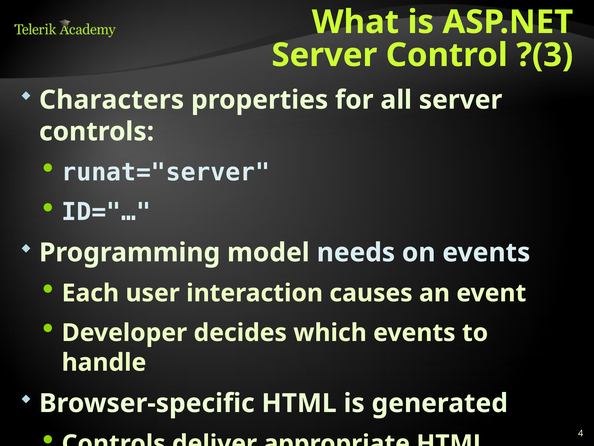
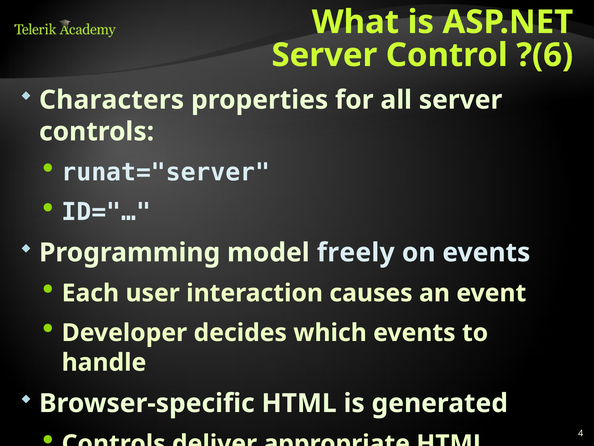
?(3: ?(3 -> ?(6 (545, 55)
needs: needs -> freely (356, 252)
